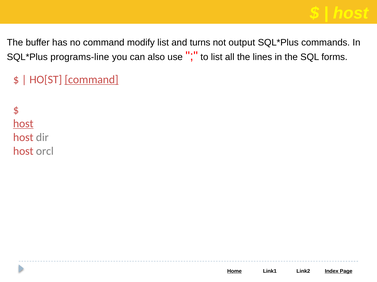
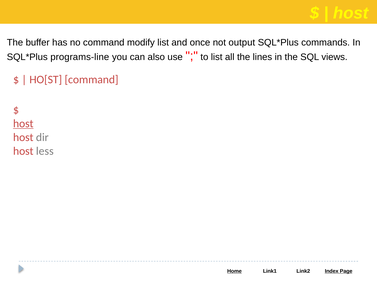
turns: turns -> once (200, 43)
forms: forms -> views (334, 57)
command underline: present -> none (92, 80)
orcl: orcl -> less (45, 152)
